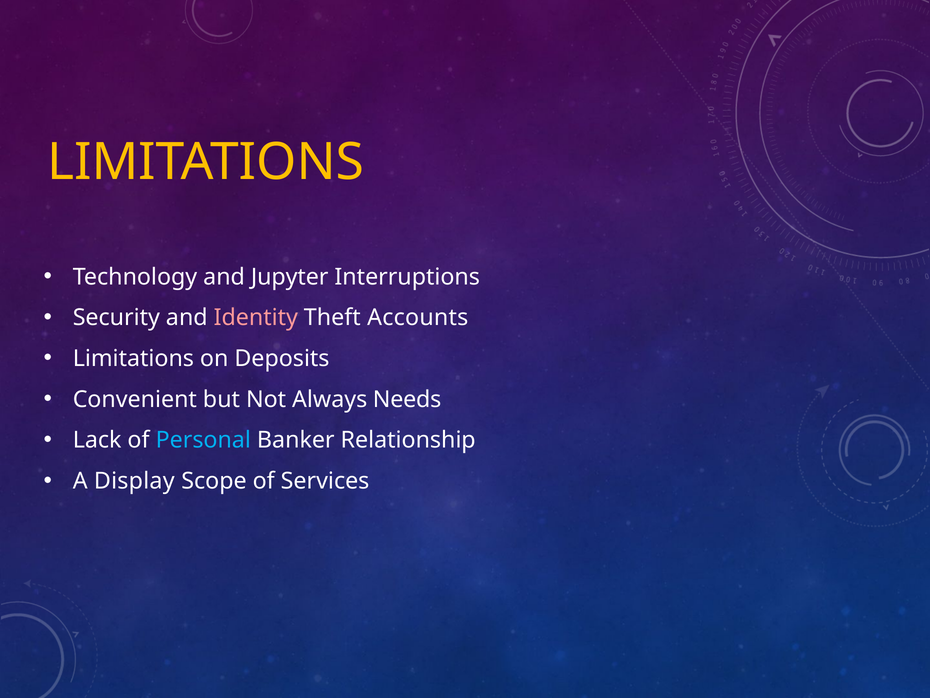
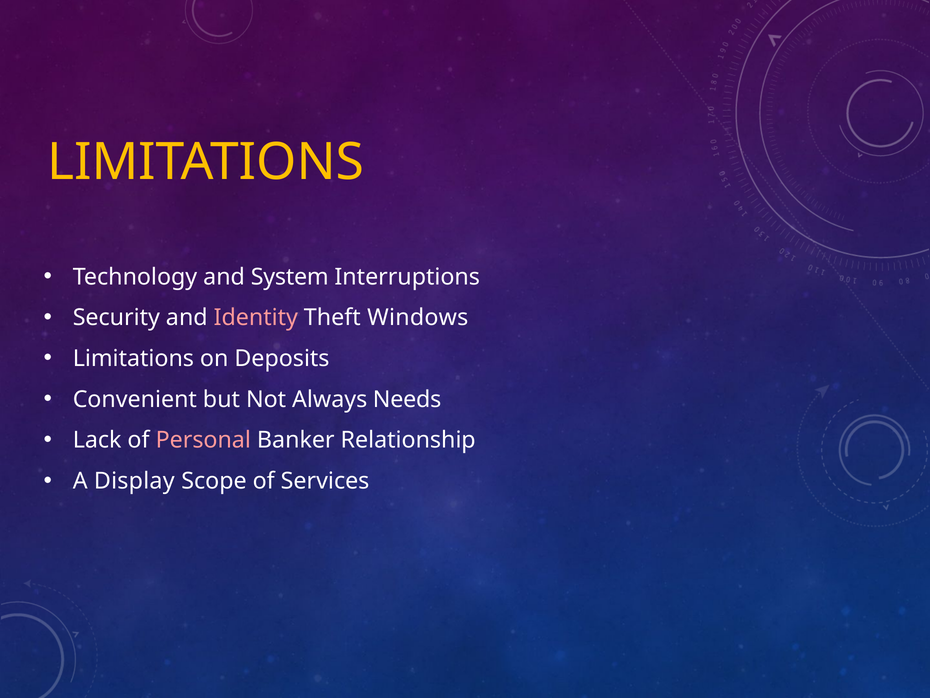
Jupyter: Jupyter -> System (290, 277)
Accounts: Accounts -> Windows (418, 317)
Personal colour: light blue -> pink (203, 440)
